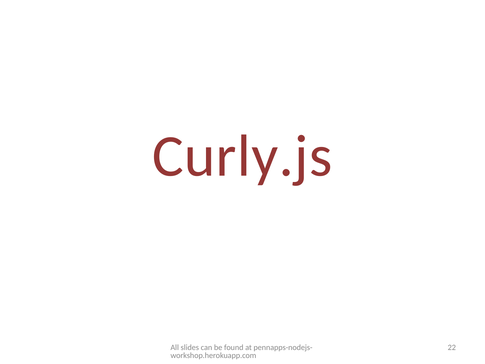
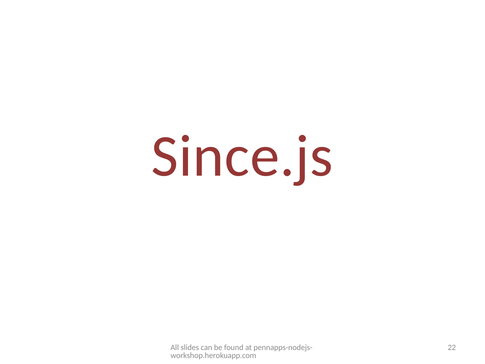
Curly.js: Curly.js -> Since.js (242, 156)
